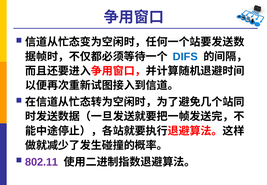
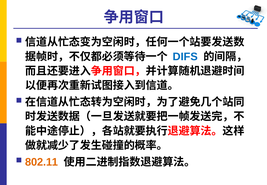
802.11 colour: purple -> orange (42, 162)
